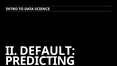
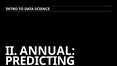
II DEFAULT: DEFAULT -> ANNUAL (47, 51)
